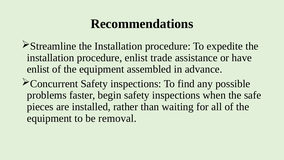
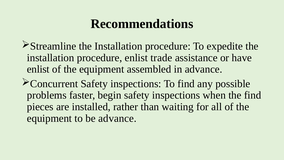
the safe: safe -> find (253, 95)
be removal: removal -> advance (117, 118)
